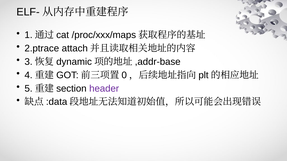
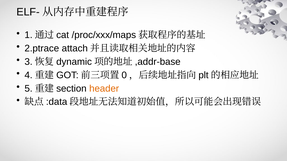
header colour: purple -> orange (104, 89)
